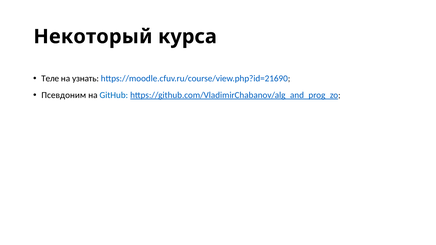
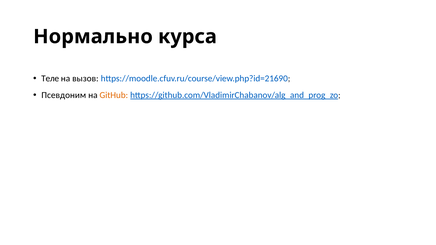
Некоторый: Некоторый -> Нормально (93, 37)
узнать: узнать -> вызов (85, 79)
GitHub colour: blue -> orange (114, 95)
